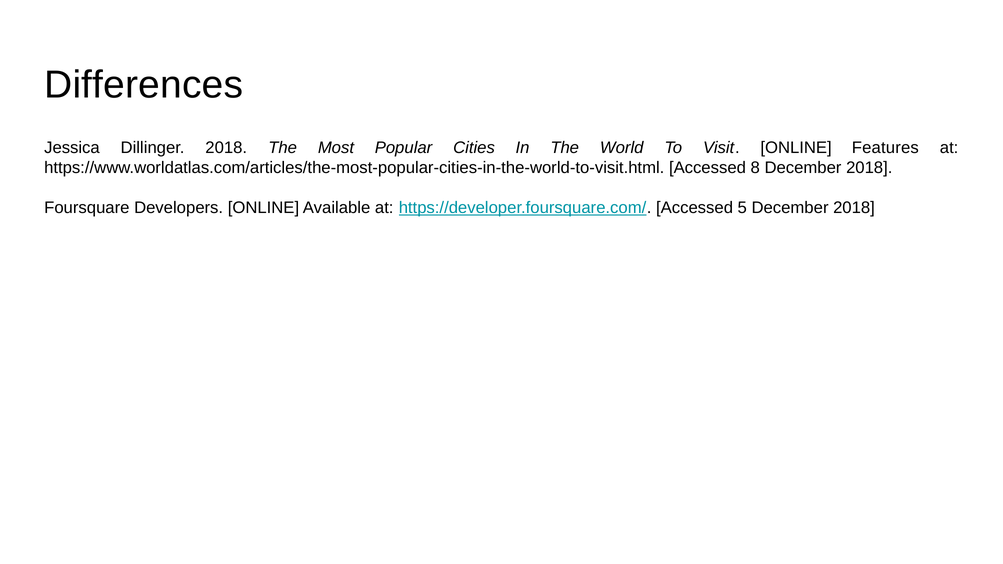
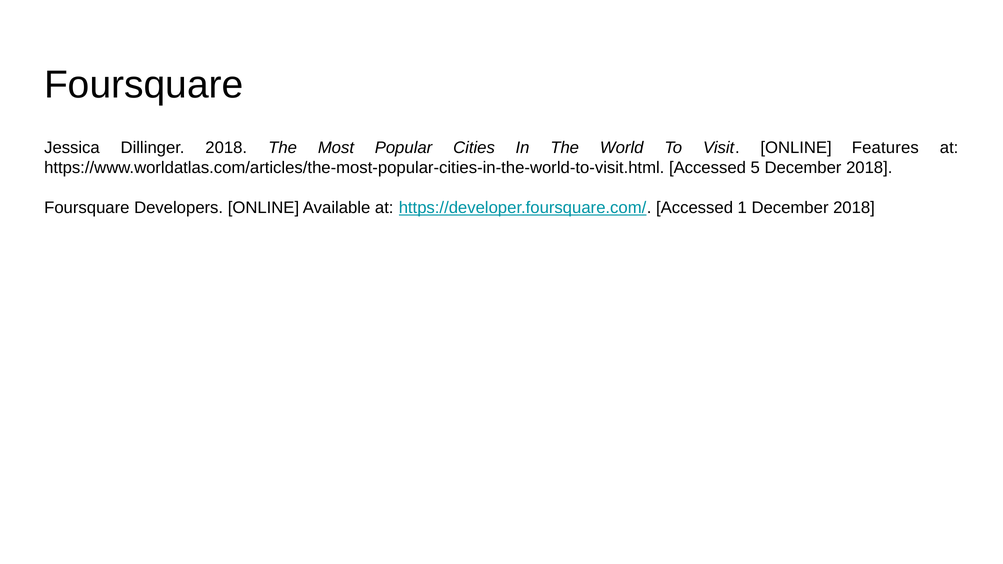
Differences: Differences -> Foursquare (144, 85)
8: 8 -> 5 (755, 168)
5: 5 -> 1 (742, 208)
